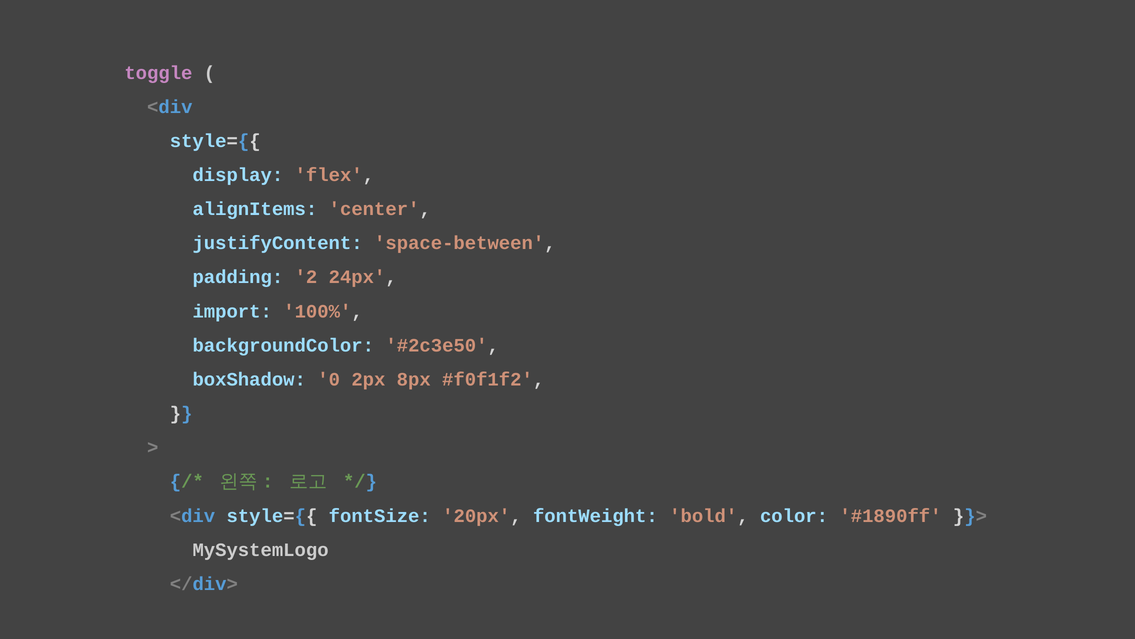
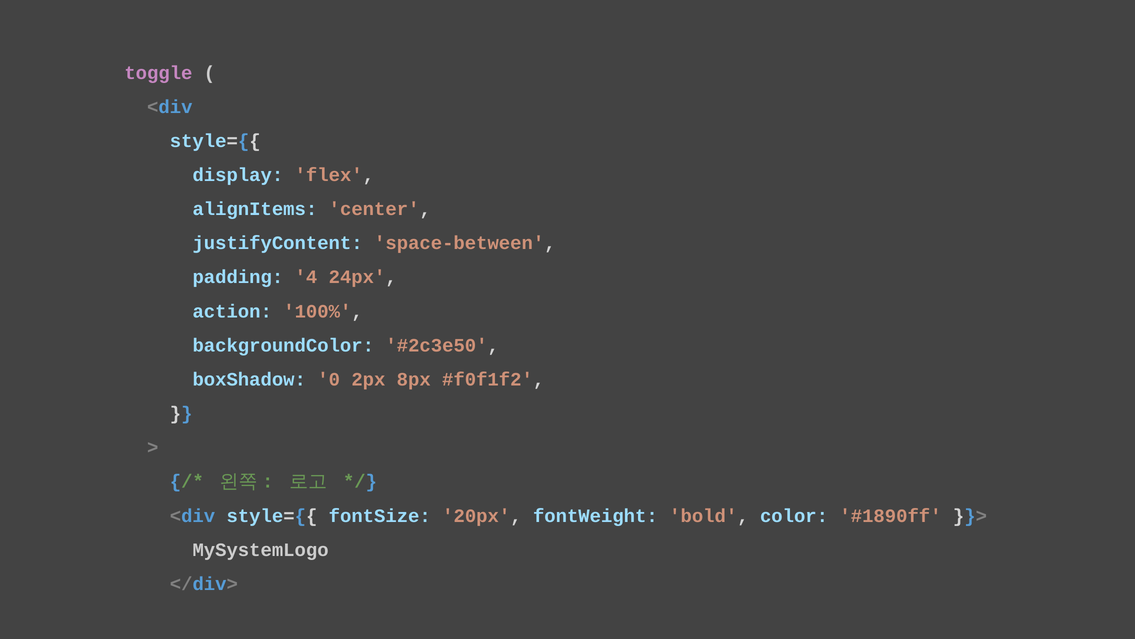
2: 2 -> 4 (306, 277)
import: import -> action (232, 311)
